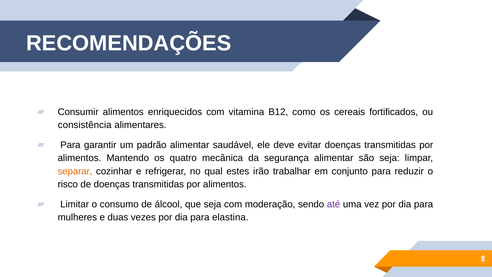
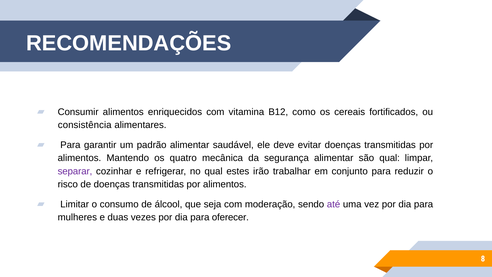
são seja: seja -> qual (390, 158)
separar colour: orange -> purple (75, 171)
elastina: elastina -> oferecer (230, 217)
